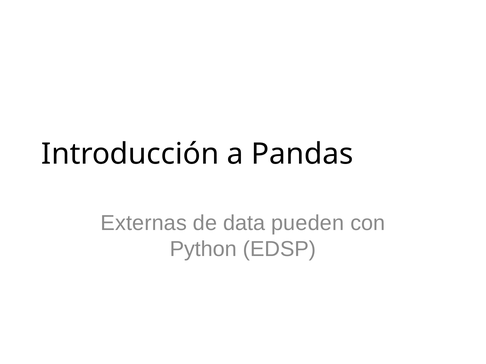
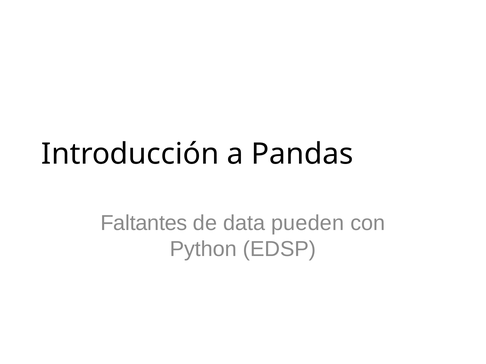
Externas: Externas -> Faltantes (144, 223)
